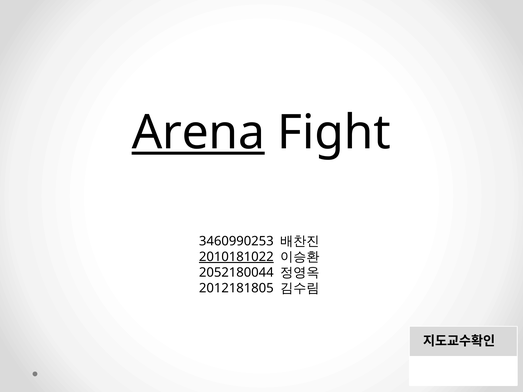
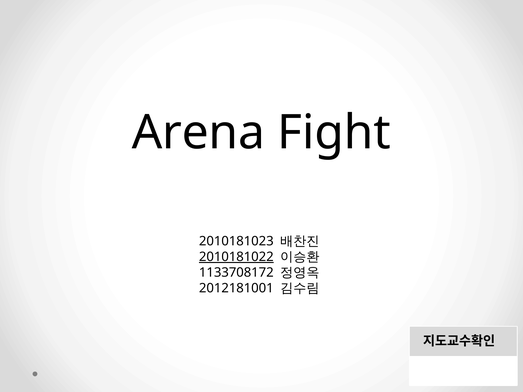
Arena underline: present -> none (198, 133)
3460990253: 3460990253 -> 2010181023 (236, 241)
2052180044: 2052180044 -> 1133708172 (236, 273)
2012181805: 2012181805 -> 2012181001 (236, 288)
